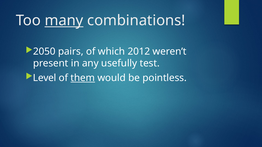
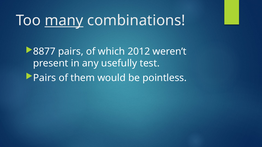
2050: 2050 -> 8877 (44, 52)
Level: Level -> Pairs (45, 78)
them underline: present -> none (83, 78)
